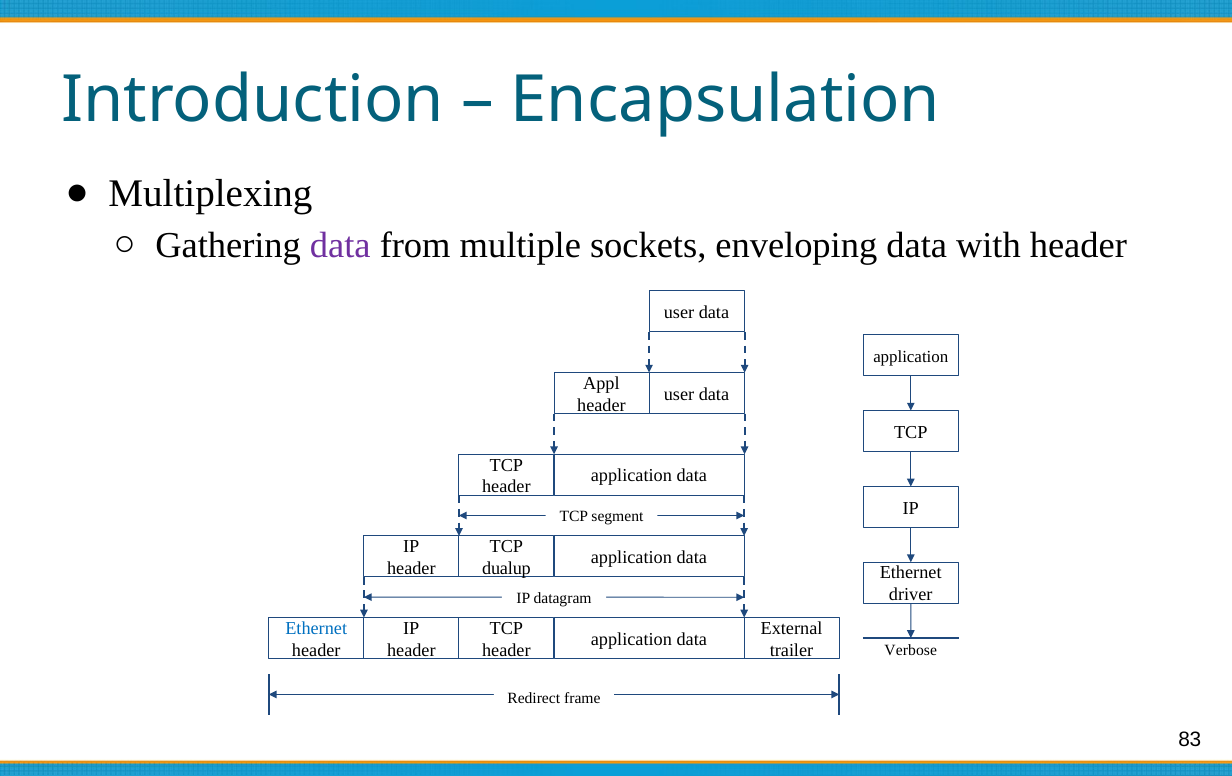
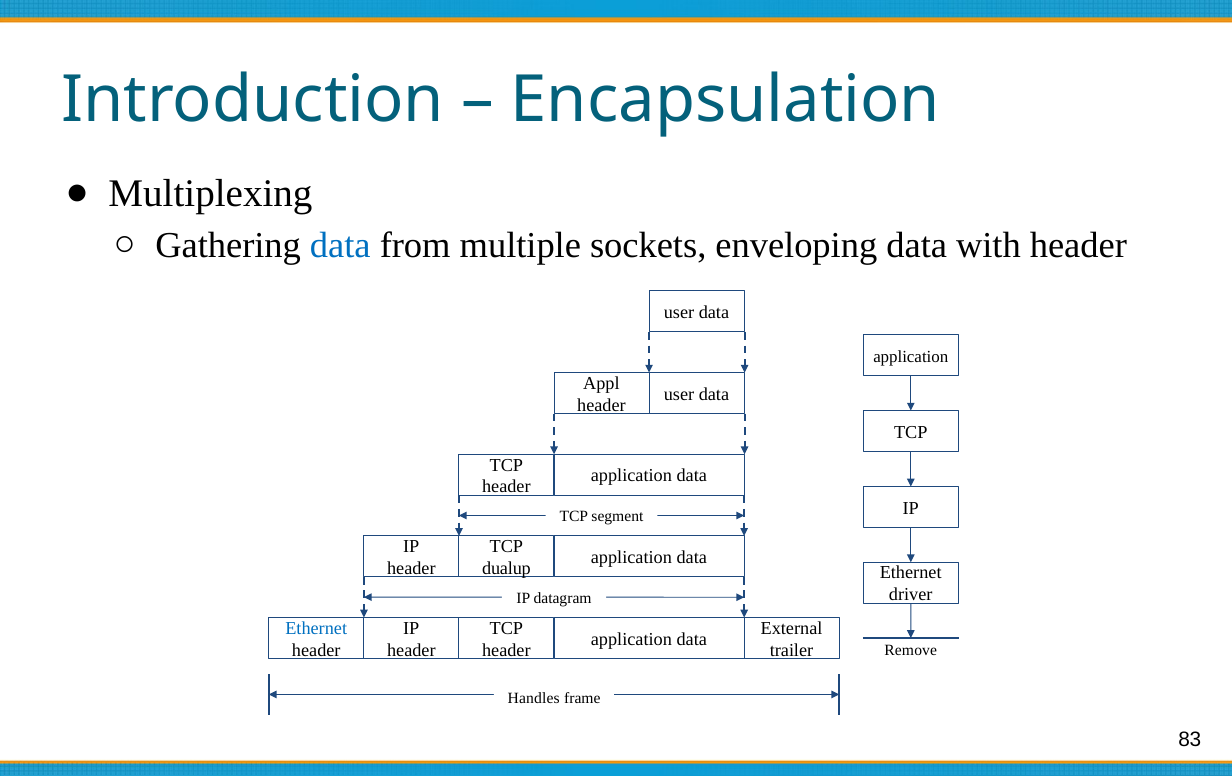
data colour: purple -> blue (340, 246)
Verbose: Verbose -> Remove (911, 650)
Redirect: Redirect -> Handles (534, 699)
